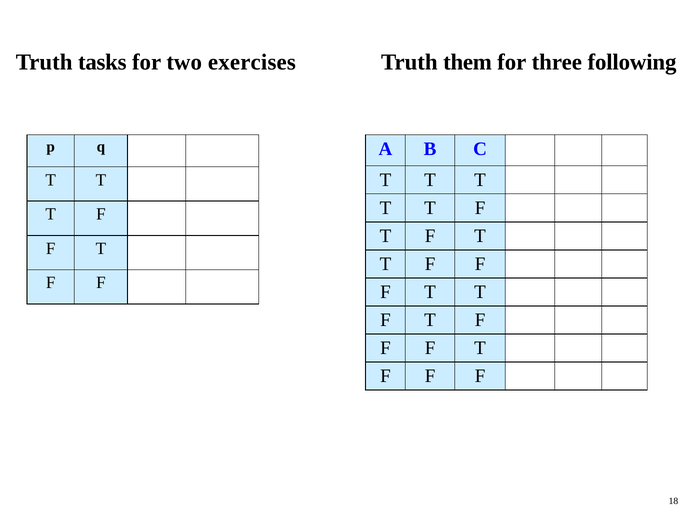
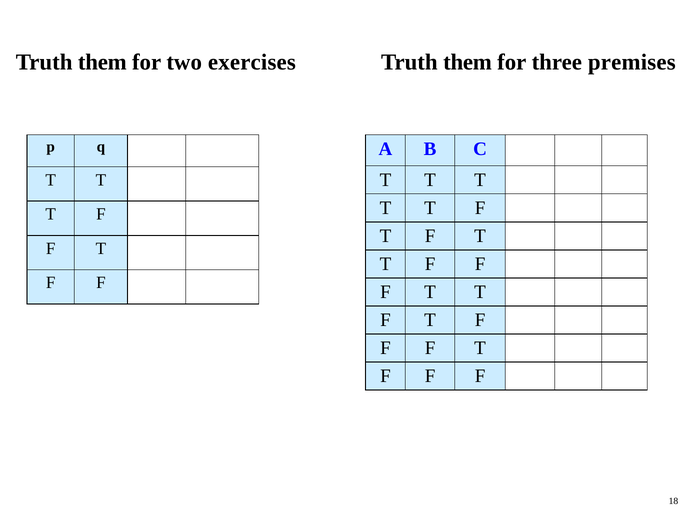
tasks: tasks -> them (102, 62)
following: following -> premises (632, 62)
